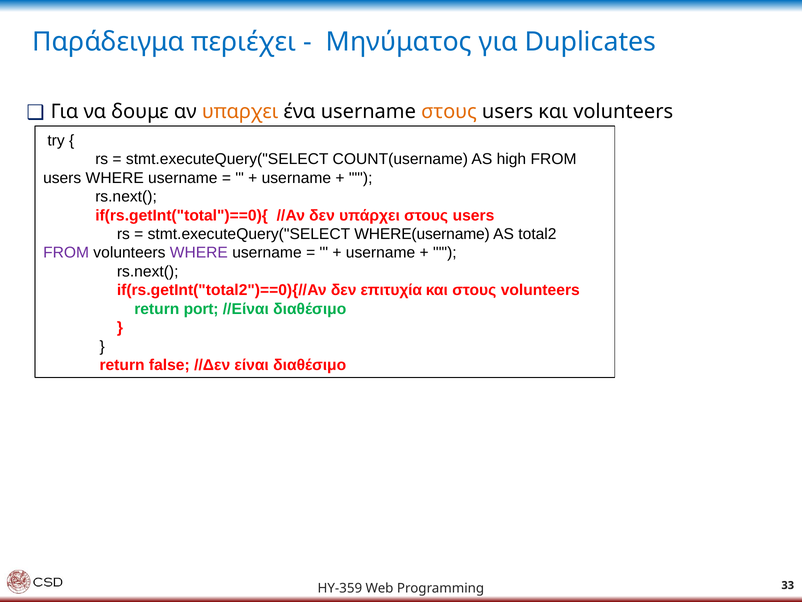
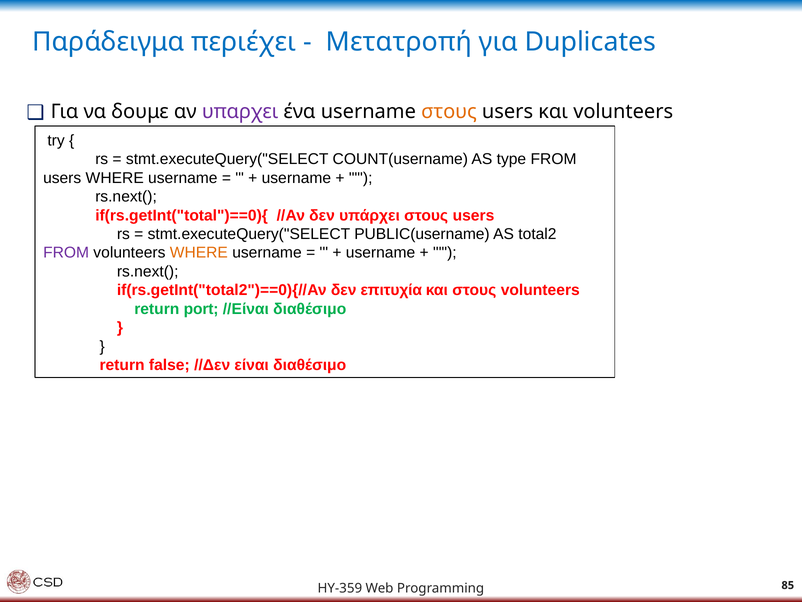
Μηνύματος: Μηνύματος -> Μετατροπή (399, 42)
υπαρχει colour: orange -> purple (240, 111)
high: high -> type (511, 159)
WHERE(username: WHERE(username -> PUBLIC(username (422, 234)
WHERE colour: purple -> orange (199, 253)
33: 33 -> 85 (788, 585)
